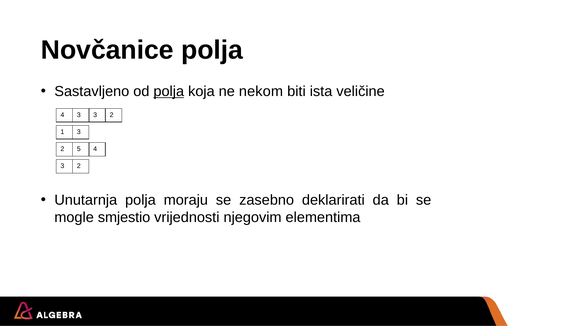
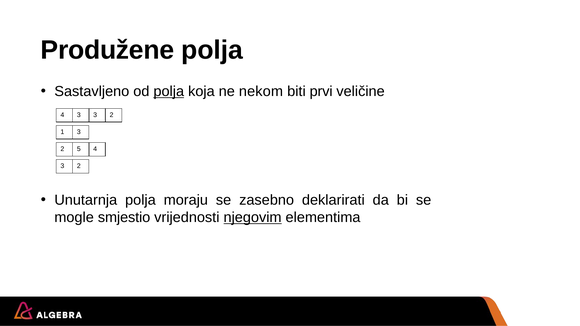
Novčanice: Novčanice -> Produžene (107, 50)
ista: ista -> prvi (321, 92)
njegovim underline: none -> present (253, 218)
